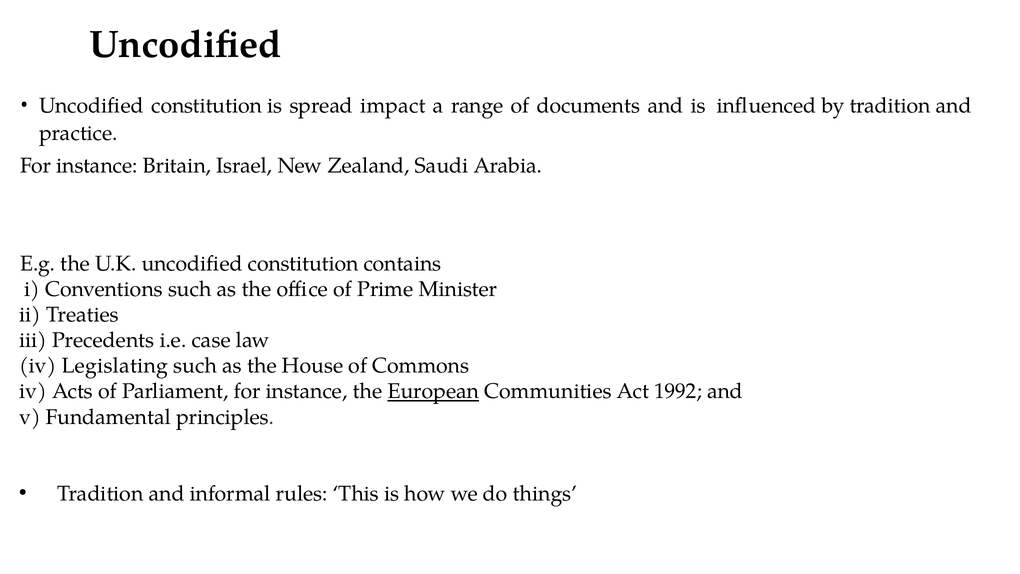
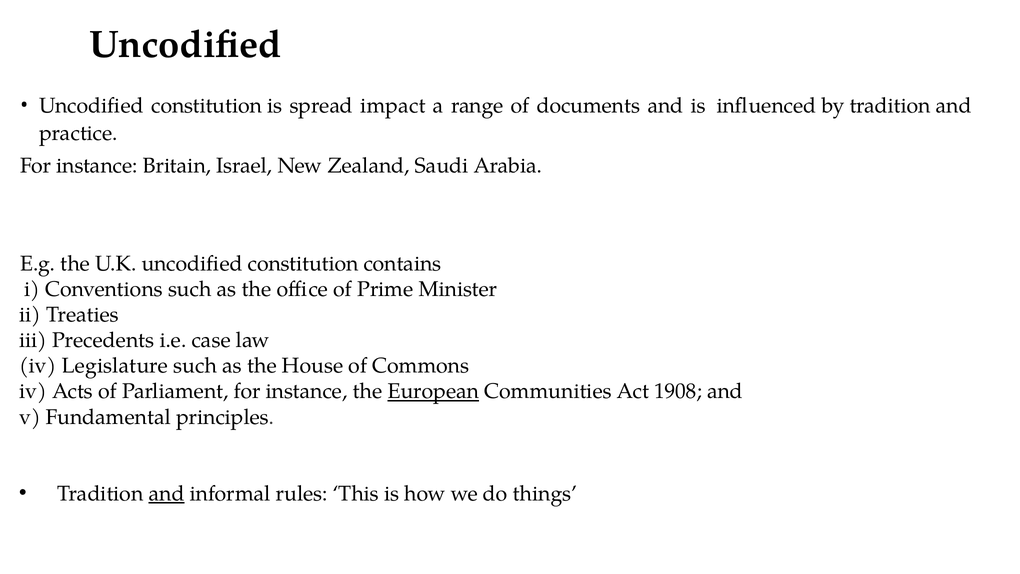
Legislating: Legislating -> Legislature (115, 366)
1992: 1992 -> 1908 (678, 391)
and underline: none -> present (167, 493)
